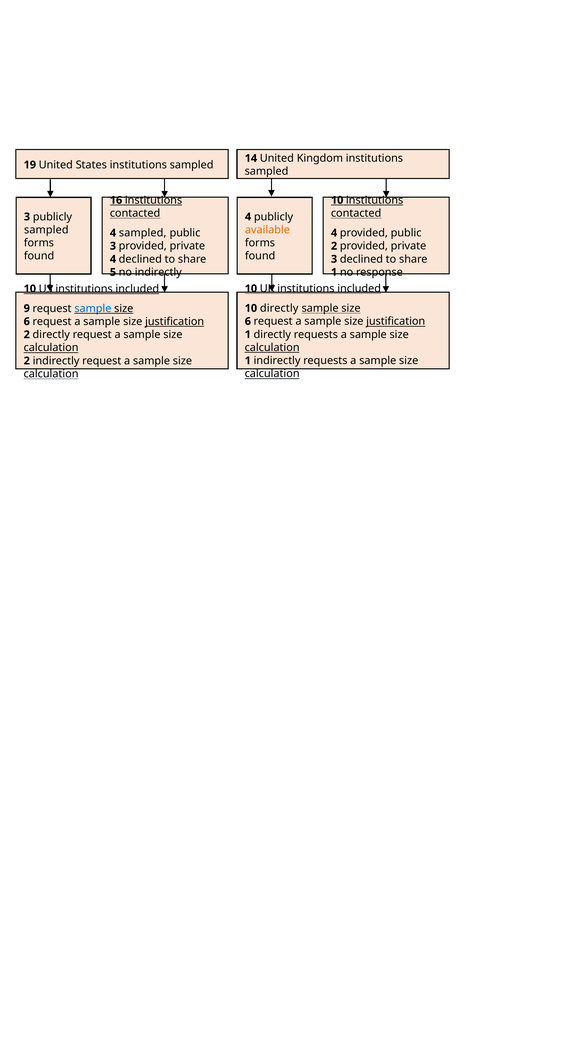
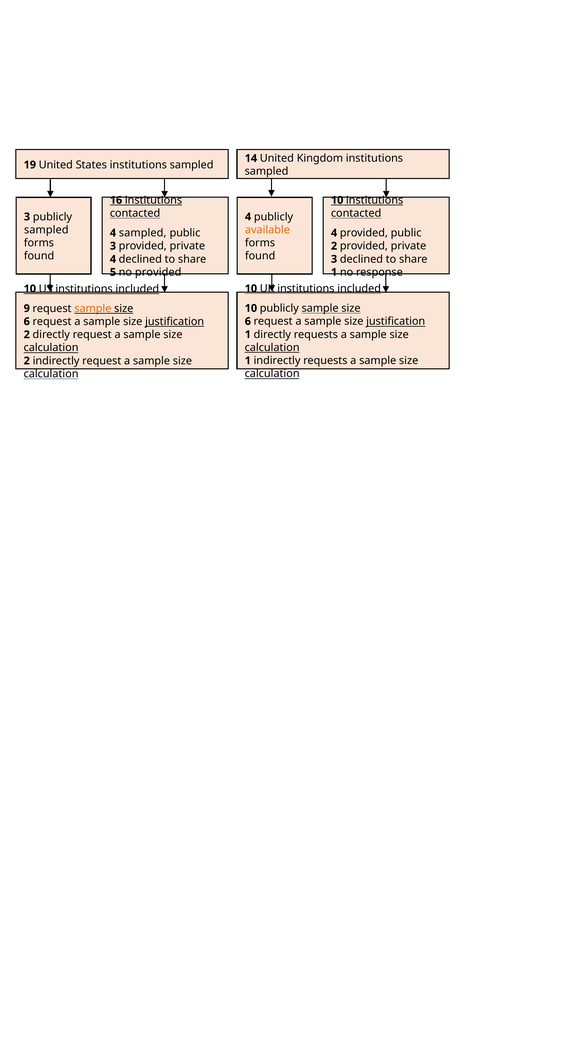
no indirectly: indirectly -> provided (158, 272)
10 directly: directly -> publicly (279, 308)
sample colour: blue -> orange (93, 308)
